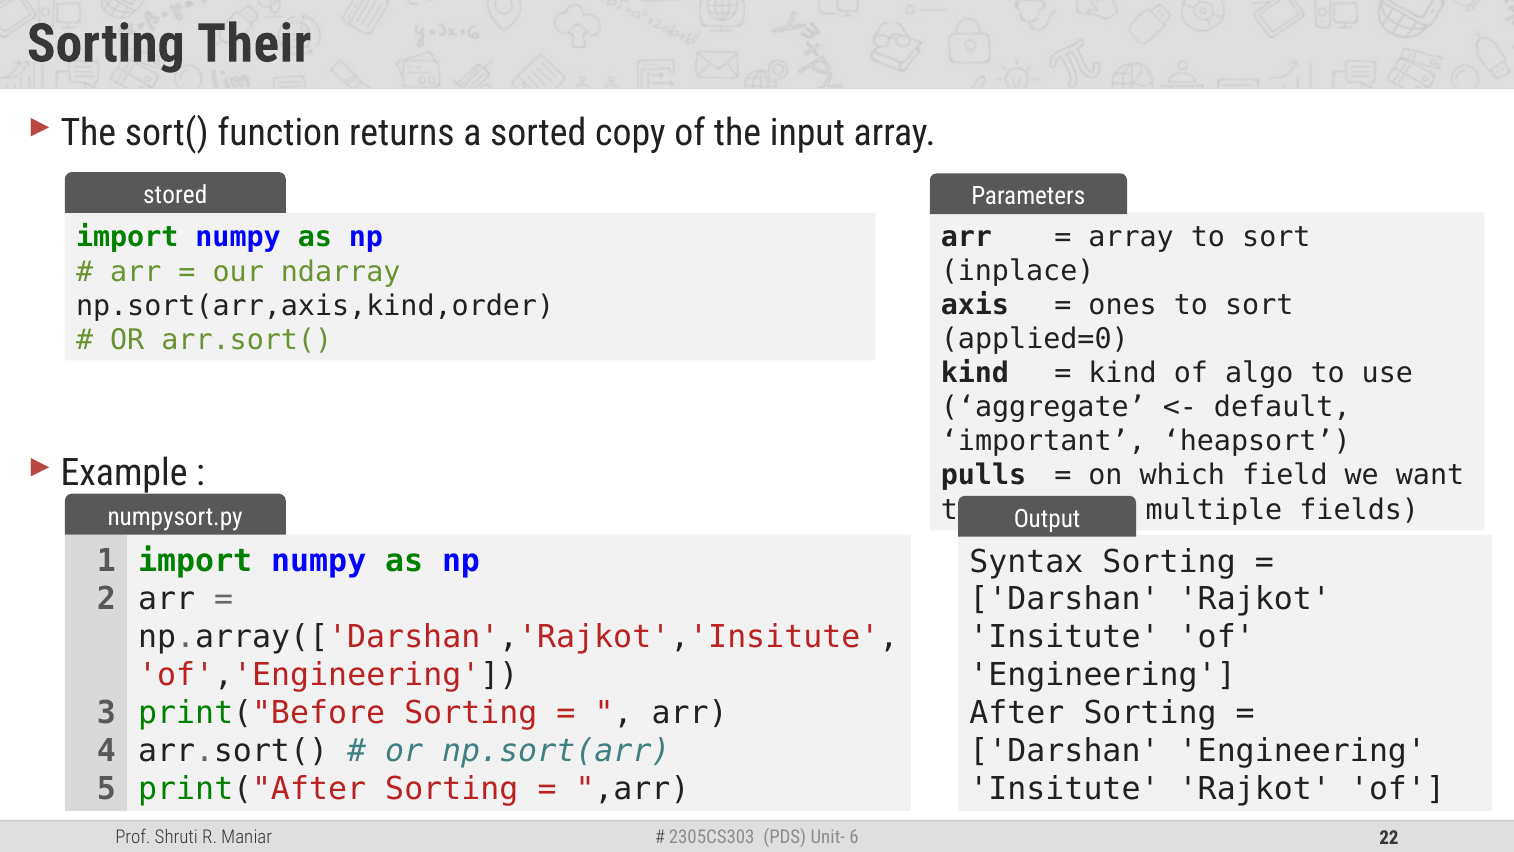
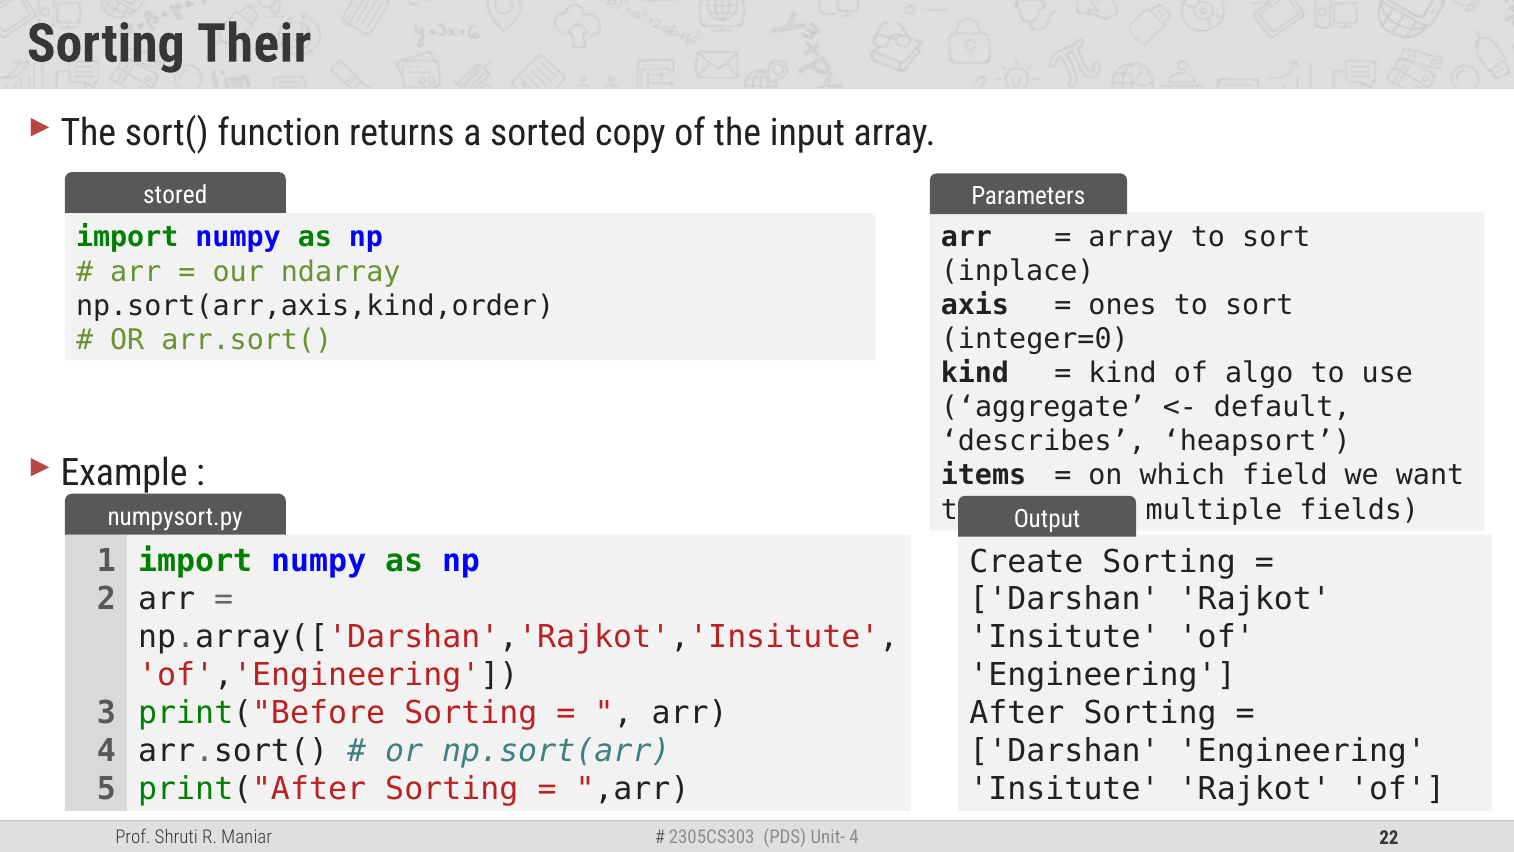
applied=0: applied=0 -> integer=0 (1035, 339)
important: important -> describes (1043, 441)
pulls: pulls -> items (984, 475)
Syntax: Syntax -> Create (1026, 561)
6: 6 -> 4 (854, 837)
